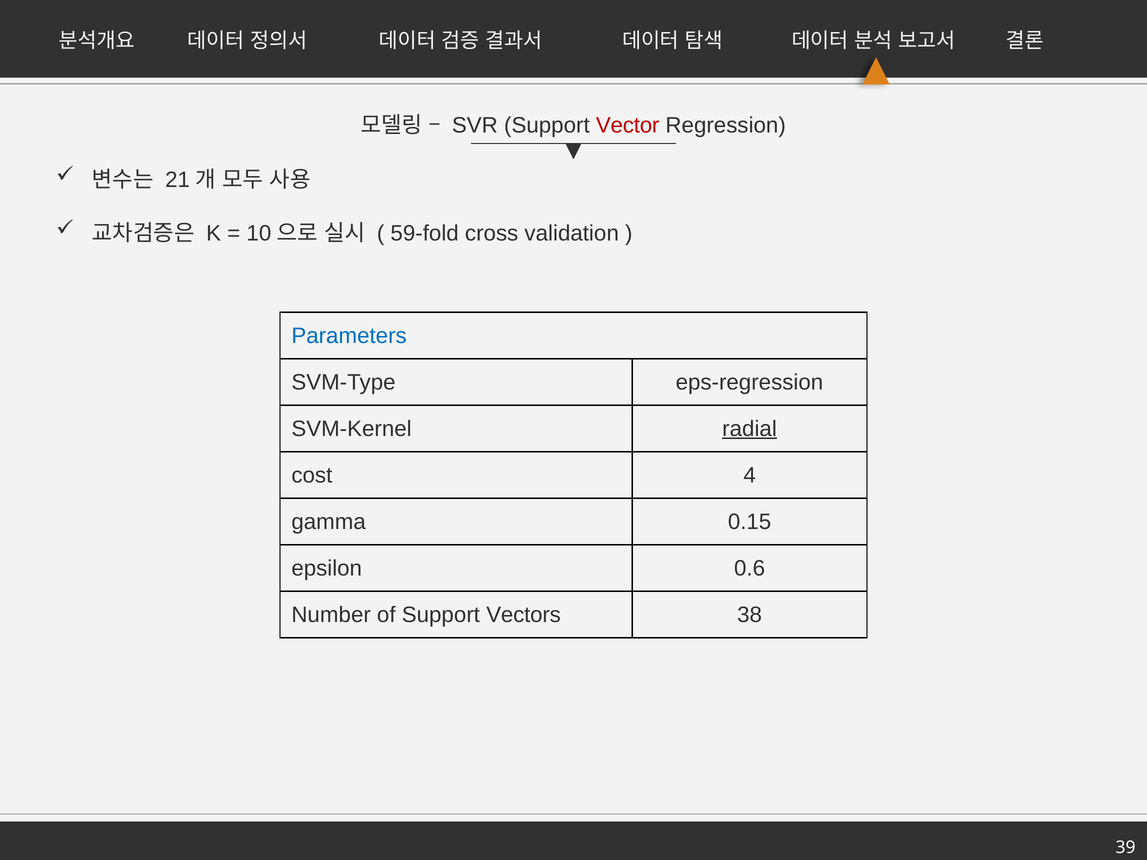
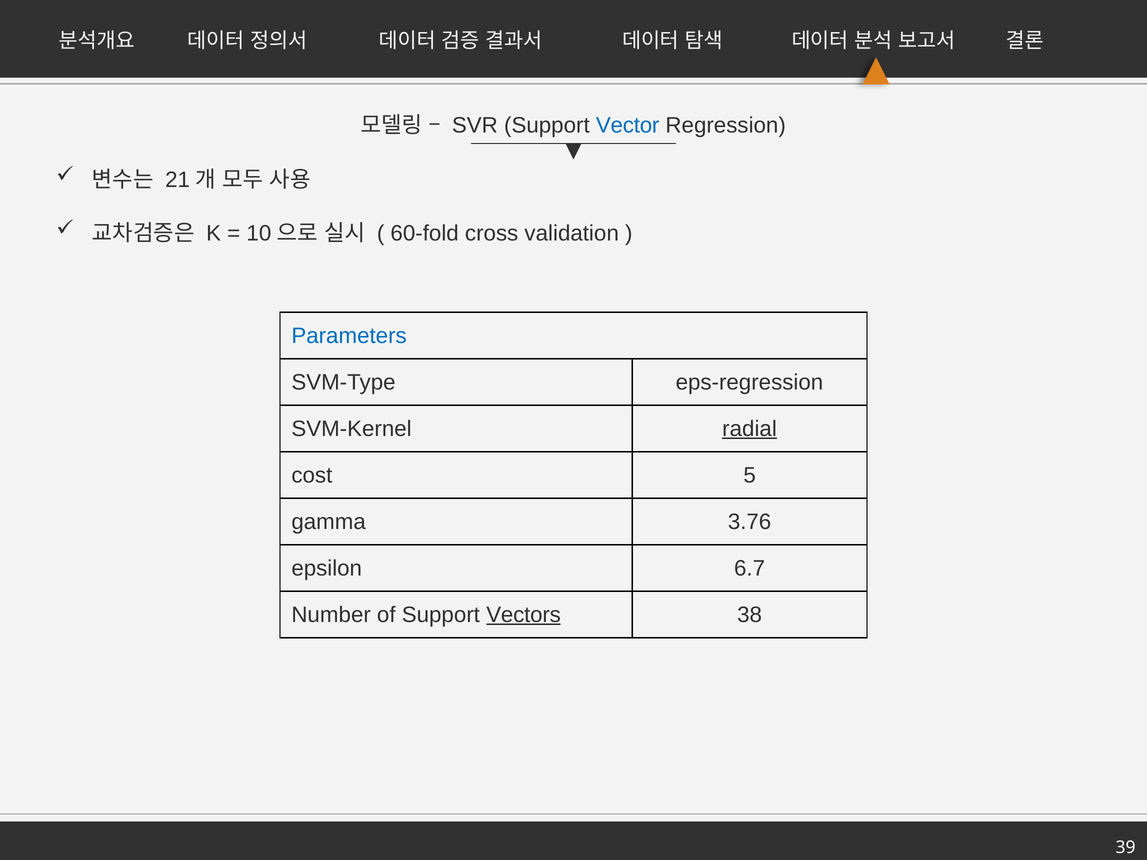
Vector colour: red -> blue (628, 126)
59-fold: 59-fold -> 60-fold (425, 233)
4: 4 -> 5 (750, 475)
0.15: 0.15 -> 3.76 (750, 522)
0.6: 0.6 -> 6.7 (750, 568)
Vectors underline: none -> present (524, 615)
